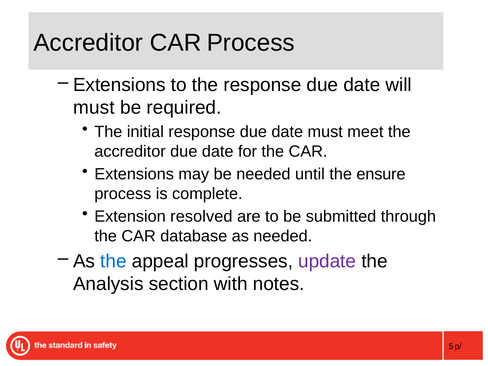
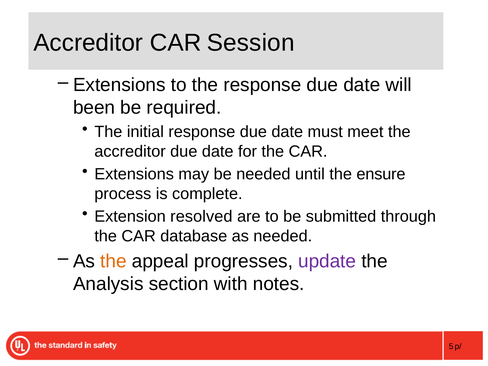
CAR Process: Process -> Session (251, 43)
must: must -> been (94, 108)
the colour: blue -> orange (113, 261)
